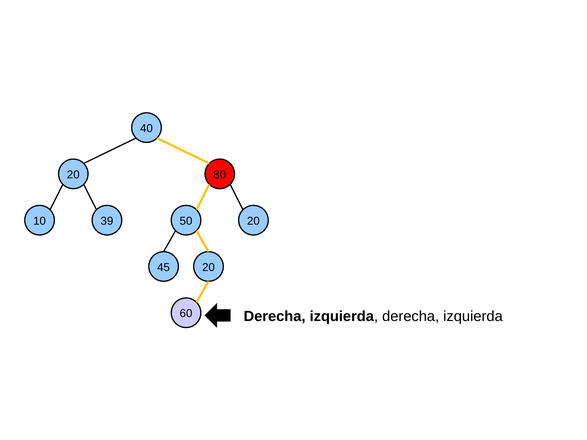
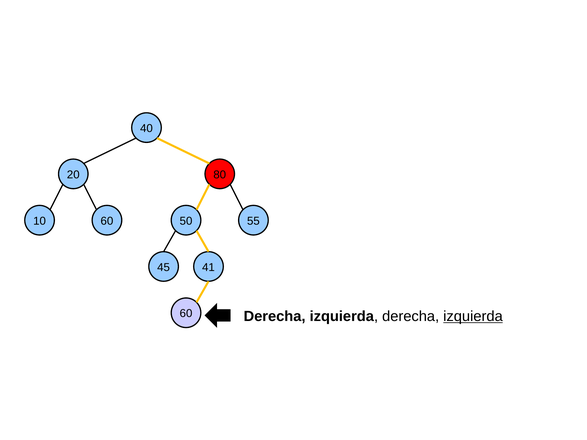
10 39: 39 -> 60 (107, 221)
50 20: 20 -> 55 (253, 221)
45 20: 20 -> 41 (208, 267)
izquierda underline: none -> present (473, 317)
